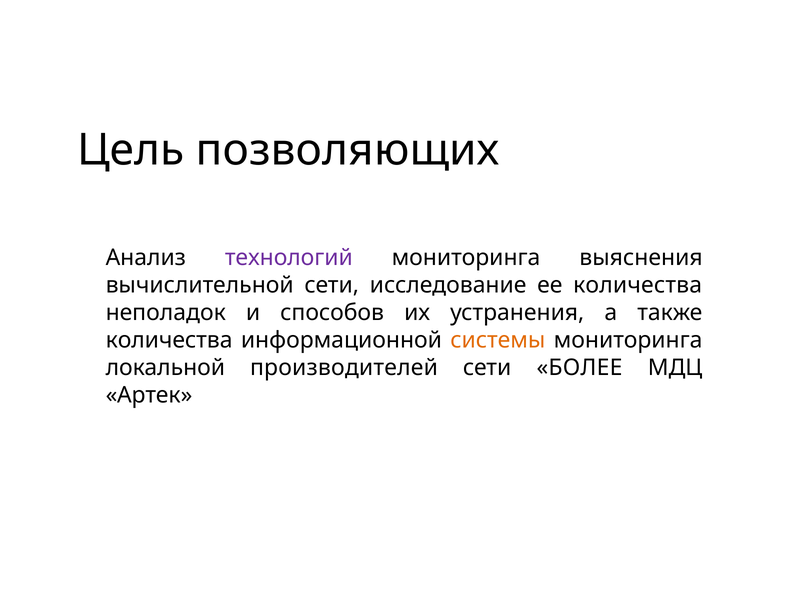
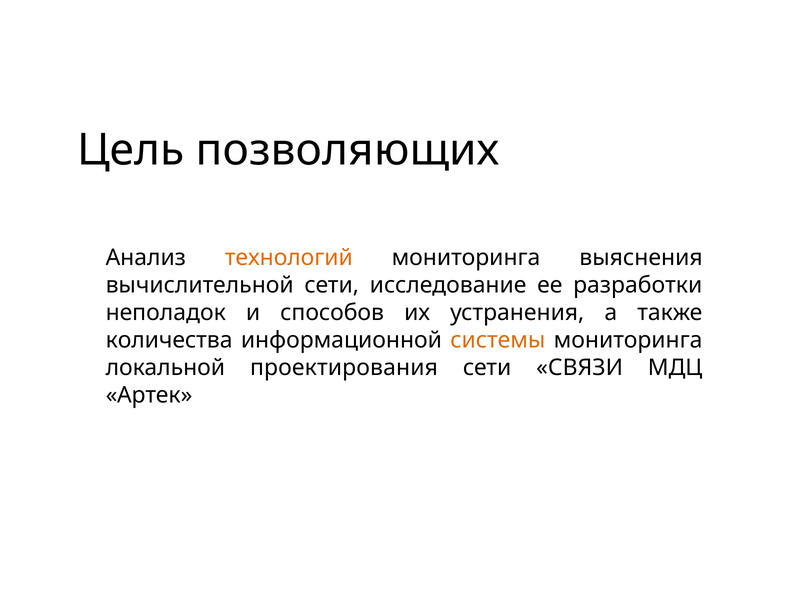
технологий colour: purple -> orange (289, 258)
ее количества: количества -> разработки (638, 285)
производителей: производителей -> проектирования (344, 368)
БОЛЕЕ: БОЛЕЕ -> СВЯЗИ (580, 368)
